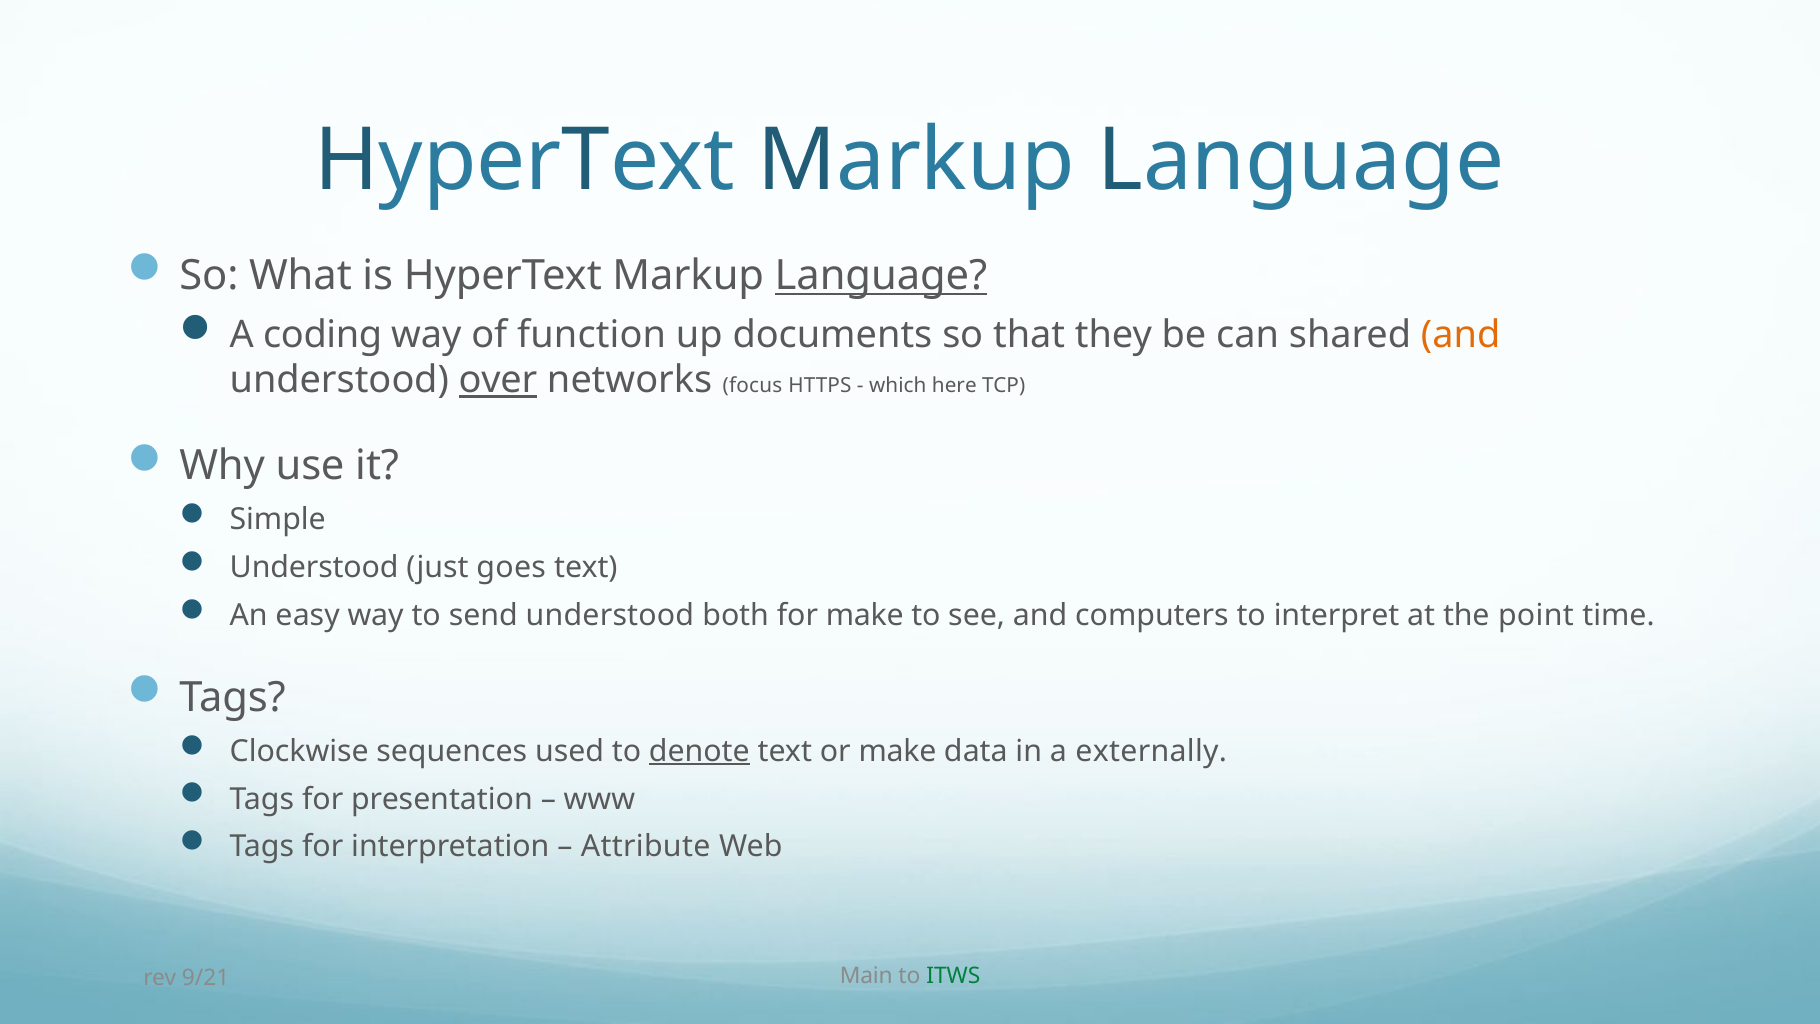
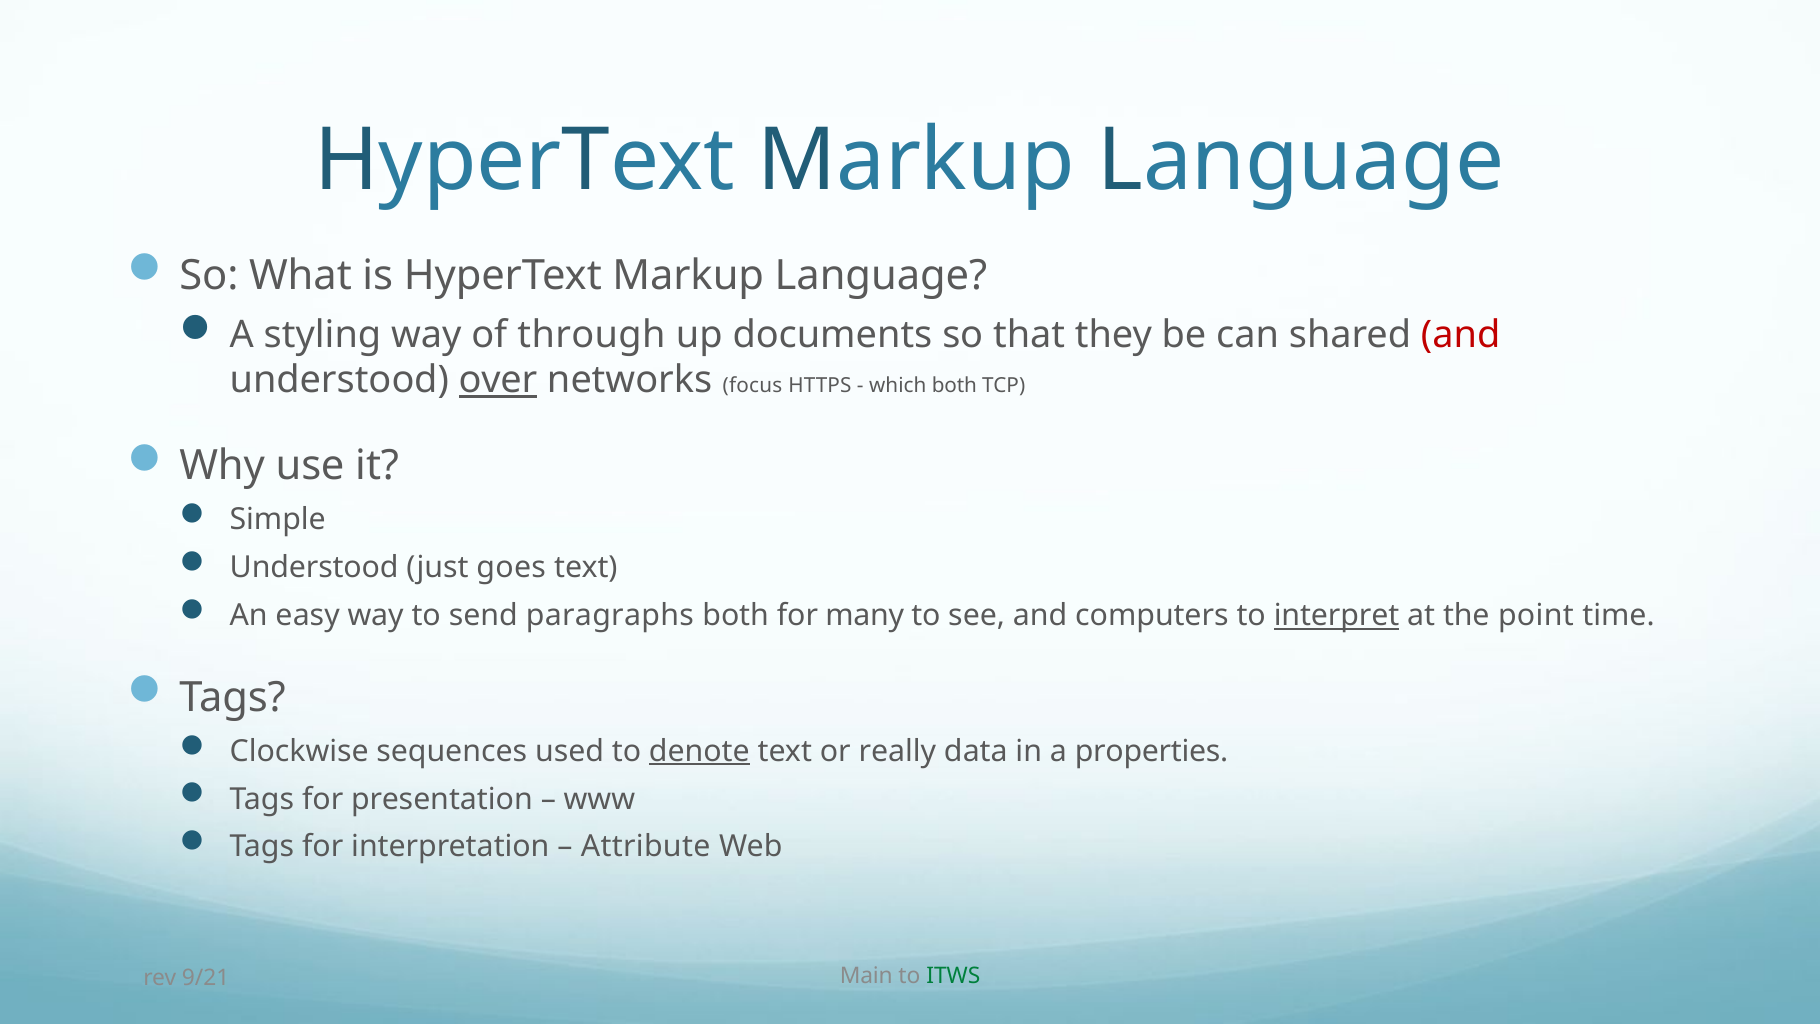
Language underline: present -> none (881, 276)
coding: coding -> styling (322, 335)
function: function -> through (592, 335)
and colour: orange -> red (1461, 335)
which here: here -> both (954, 386)
send understood: understood -> paragraphs (610, 615)
for make: make -> many (865, 615)
interpret underline: none -> present (1337, 615)
or make: make -> really (897, 751)
externally: externally -> properties (1152, 751)
